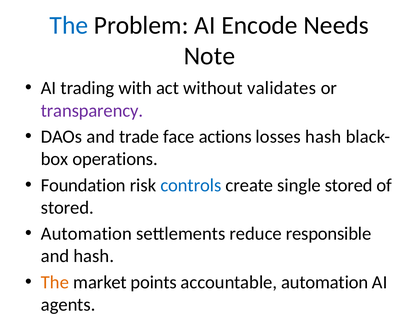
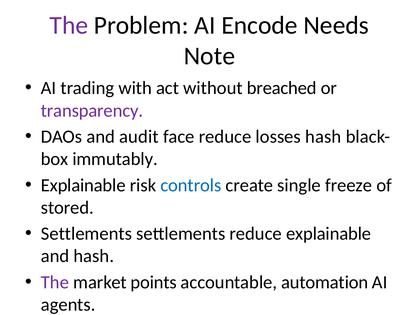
The colour: blue -> purple (69, 25)
validates: validates -> breached (282, 88)
trade: trade -> audit (139, 136)
face actions: actions -> reduce (225, 136)
operations: operations -> immutably (115, 159)
Foundation: Foundation -> Explainable (83, 185)
single stored: stored -> freeze (349, 185)
Automation: Automation -> Settlements (86, 233)
reduce responsible: responsible -> explainable (329, 233)
The colour: orange -> purple (55, 282)
